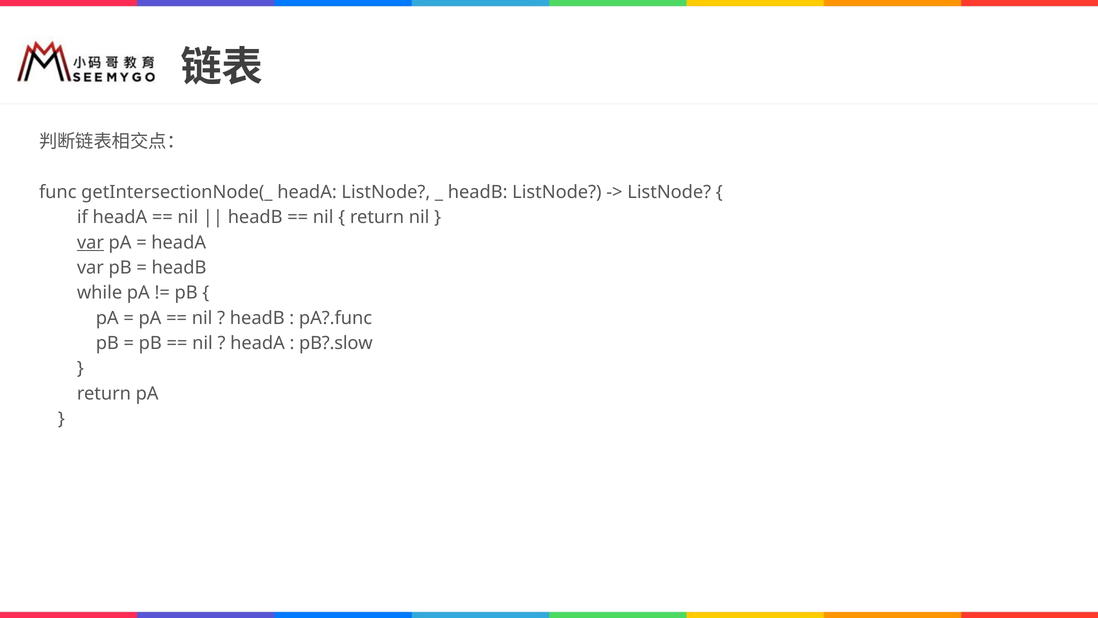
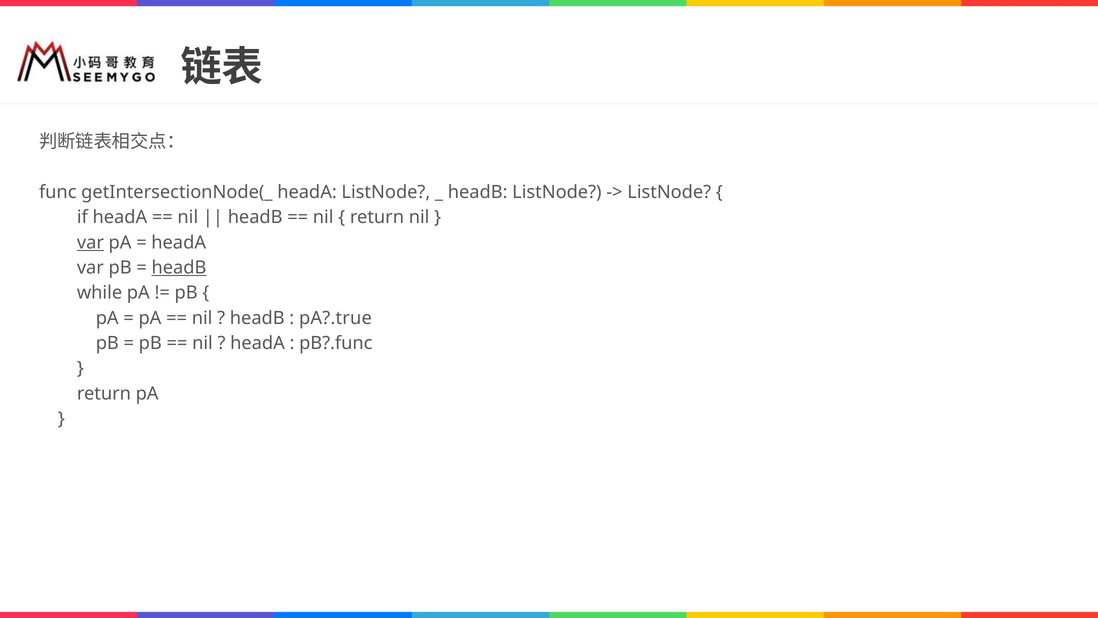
headB underline: none -> present (179, 268)
pA?.func: pA?.func -> pA?.true (335, 318)
pB?.slow: pB?.slow -> pB?.func (336, 343)
